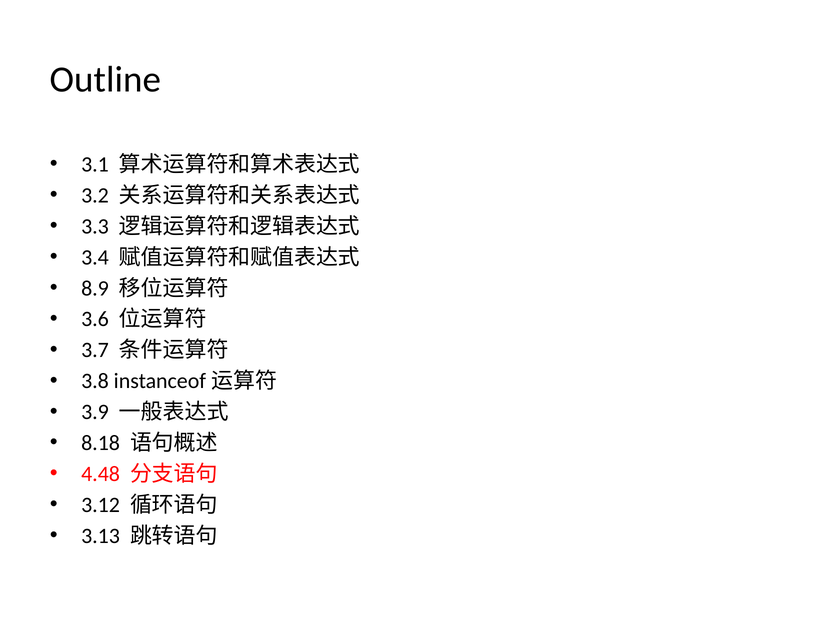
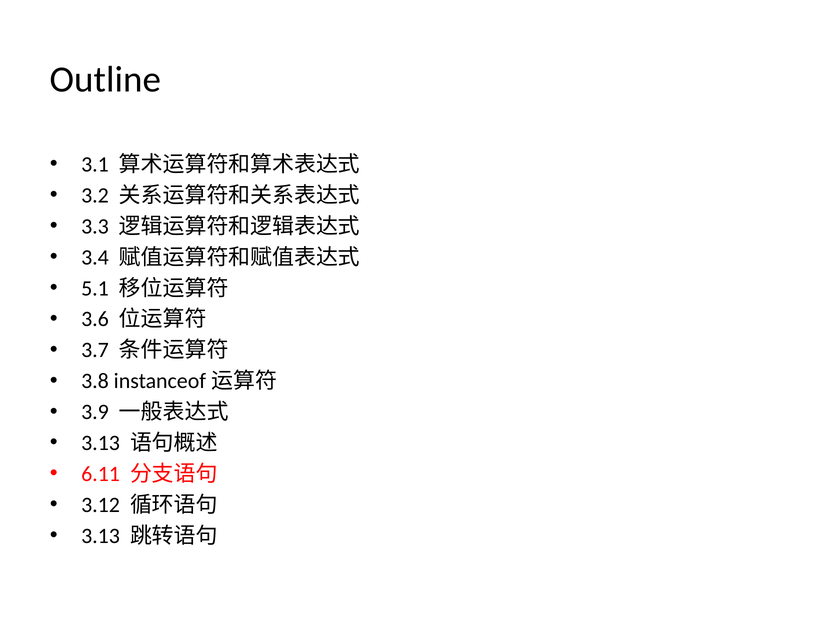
8.9: 8.9 -> 5.1 (95, 288)
8.18: 8.18 -> 3.13 (101, 443)
4.48: 4.48 -> 6.11 (101, 474)
